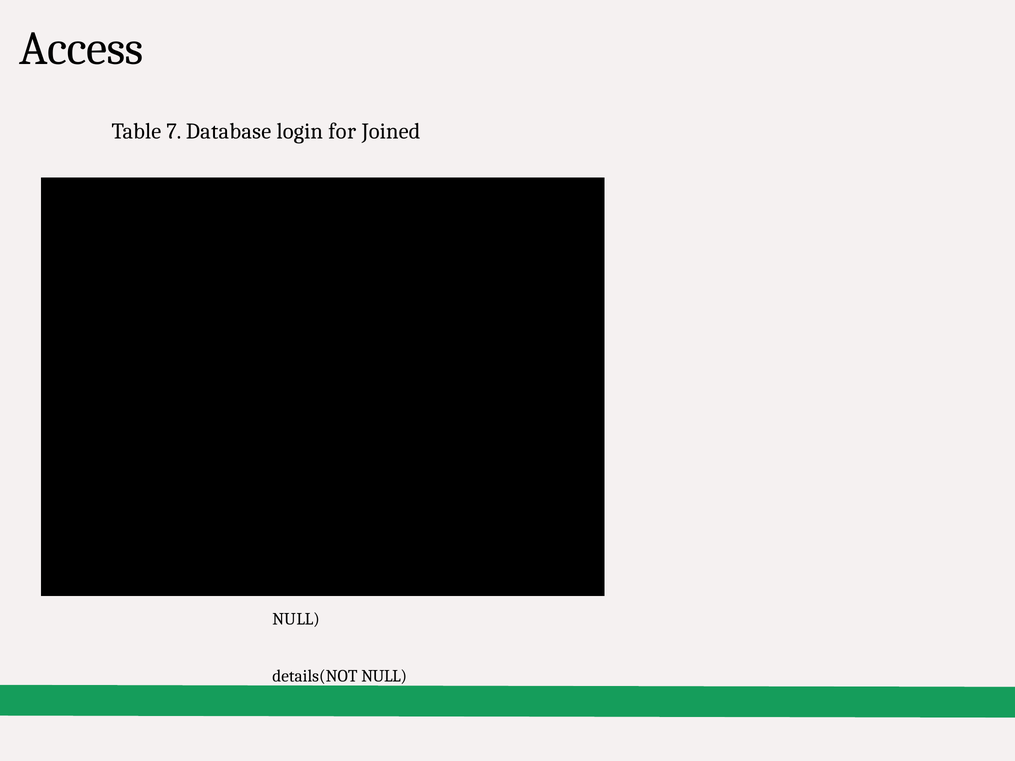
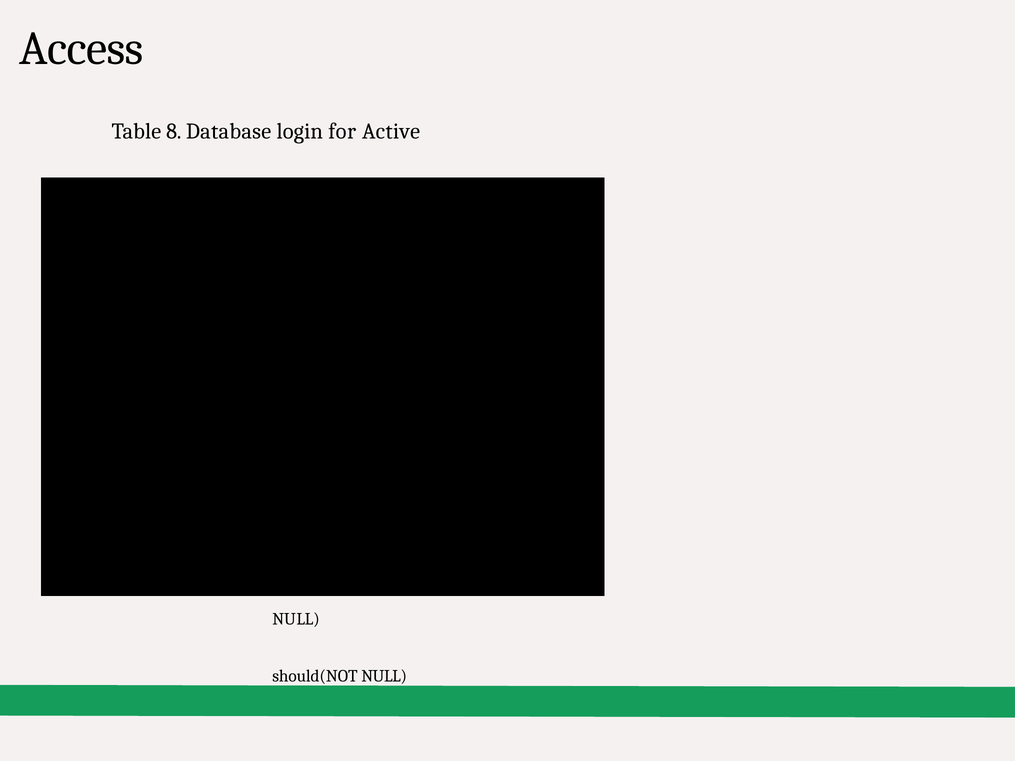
7: 7 -> 8 (174, 132)
Joined: Joined -> Active (391, 132)
details(NOT: details(NOT -> should(NOT (315, 676)
